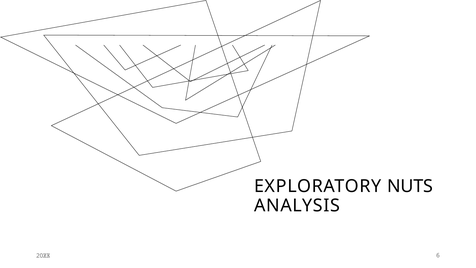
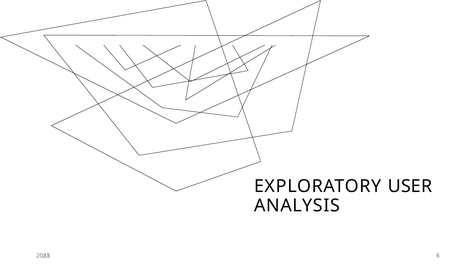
NUTS: NUTS -> USER (410, 186)
